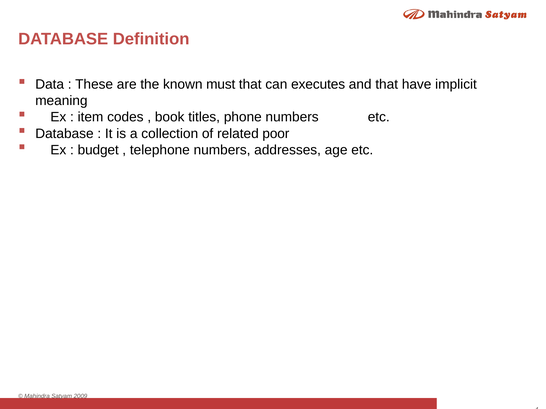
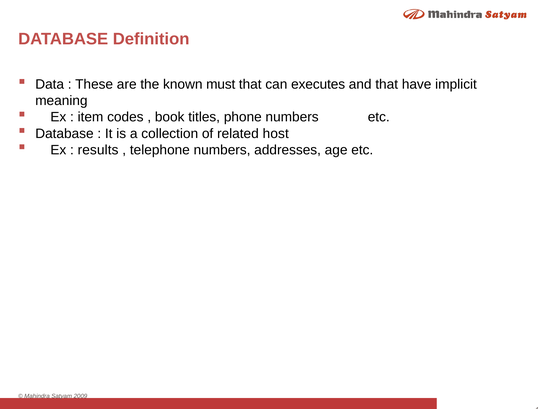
poor: poor -> host (276, 134)
budget: budget -> results (98, 150)
